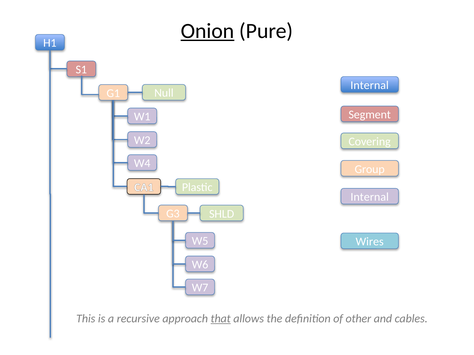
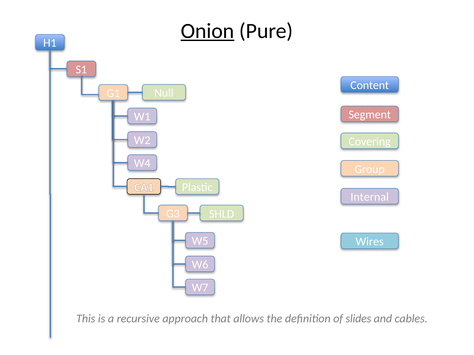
Internal: Internal -> Content (370, 85)
that underline: present -> none (221, 319)
other: other -> slides (358, 319)
